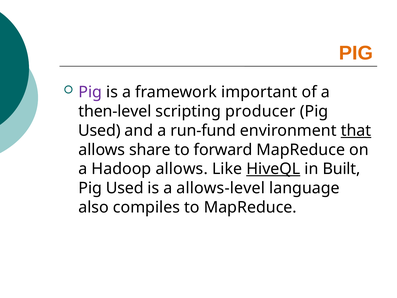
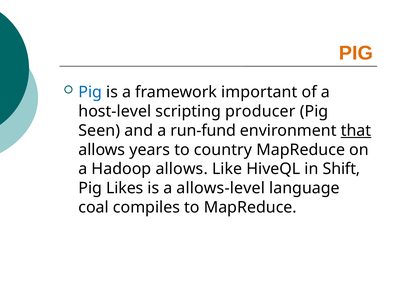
Pig colour: purple -> blue (90, 92)
then-level: then-level -> host-level (115, 111)
Used: Used -> Seen (99, 130)
share: share -> years (150, 150)
forward: forward -> country (223, 150)
HiveQL underline: present -> none (273, 169)
Built: Built -> Shift (341, 169)
Used: Used -> Likes (125, 188)
also: also -> coal (94, 207)
